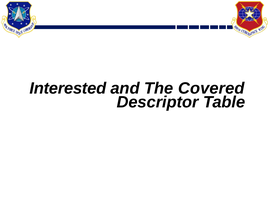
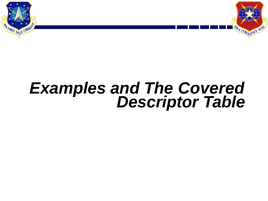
Interested: Interested -> Examples (68, 88)
